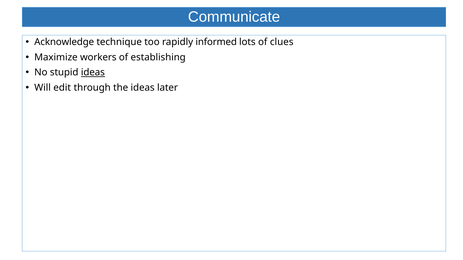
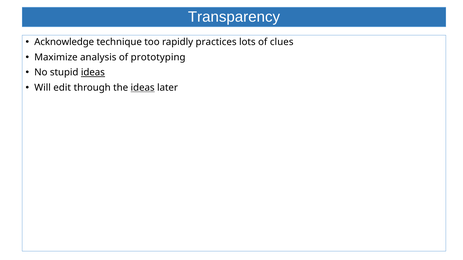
Communicate: Communicate -> Transparency (234, 17)
informed: informed -> practices (216, 42)
workers: workers -> analysis (98, 57)
establishing: establishing -> prototyping (158, 57)
ideas underline: none -> present (143, 88)
